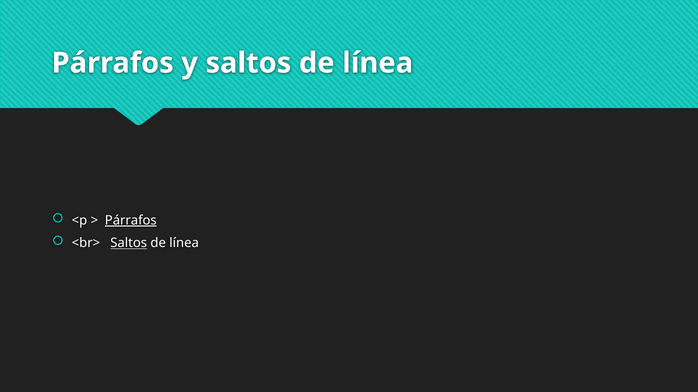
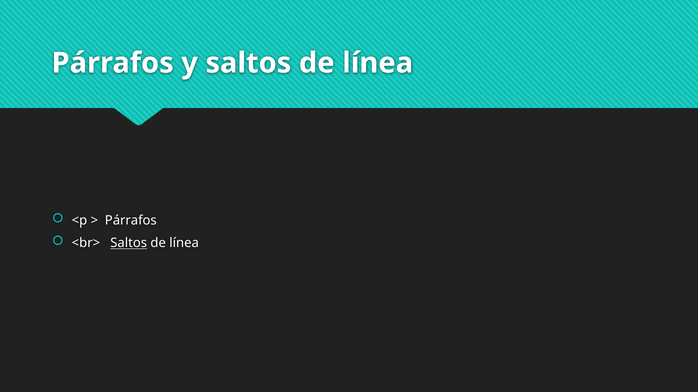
Párrafos underline: present -> none (131, 221)
